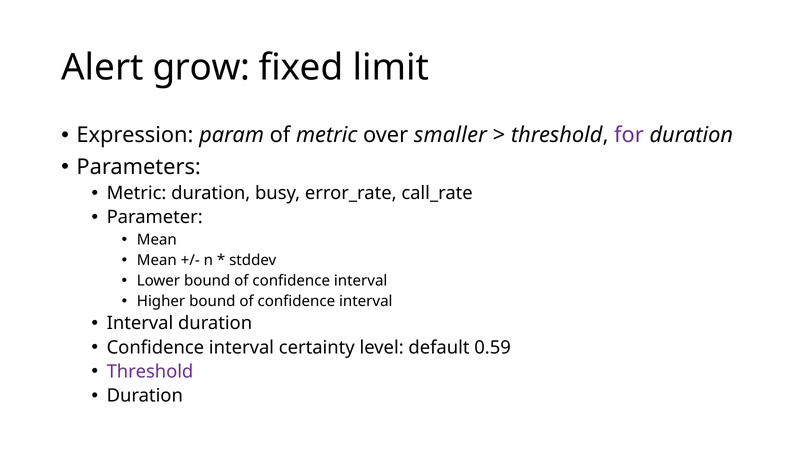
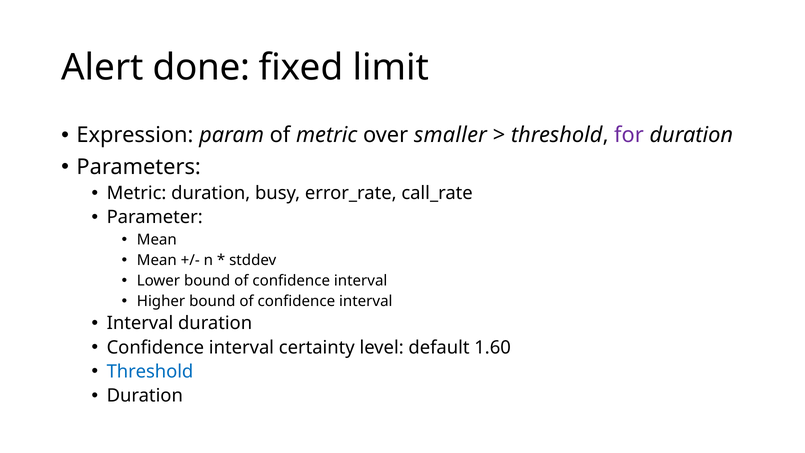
grow: grow -> done (201, 68)
0.59: 0.59 -> 1.60 (493, 347)
Threshold colour: purple -> blue (150, 371)
